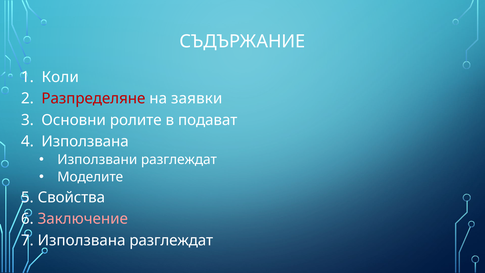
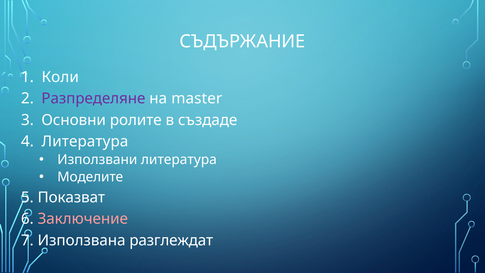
Разпределяне colour: red -> purple (93, 99)
заявки: заявки -> master (197, 99)
подават: подават -> създаде (208, 120)
Използвана: Използвана -> Литература (85, 141)
Използвани разглеждат: разглеждат -> литература (179, 160)
Свойства: Свойства -> Показват (71, 197)
